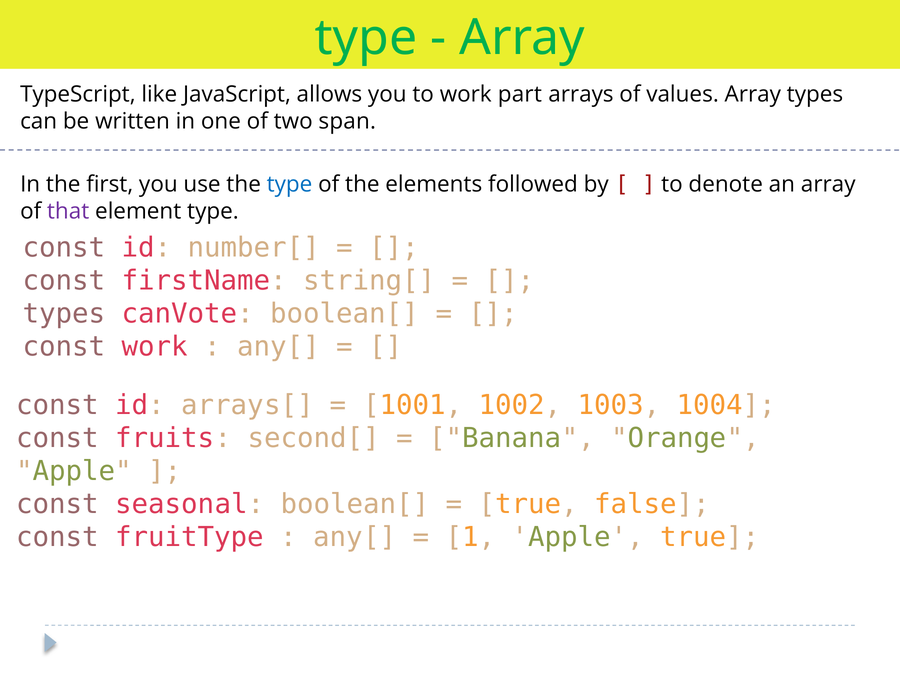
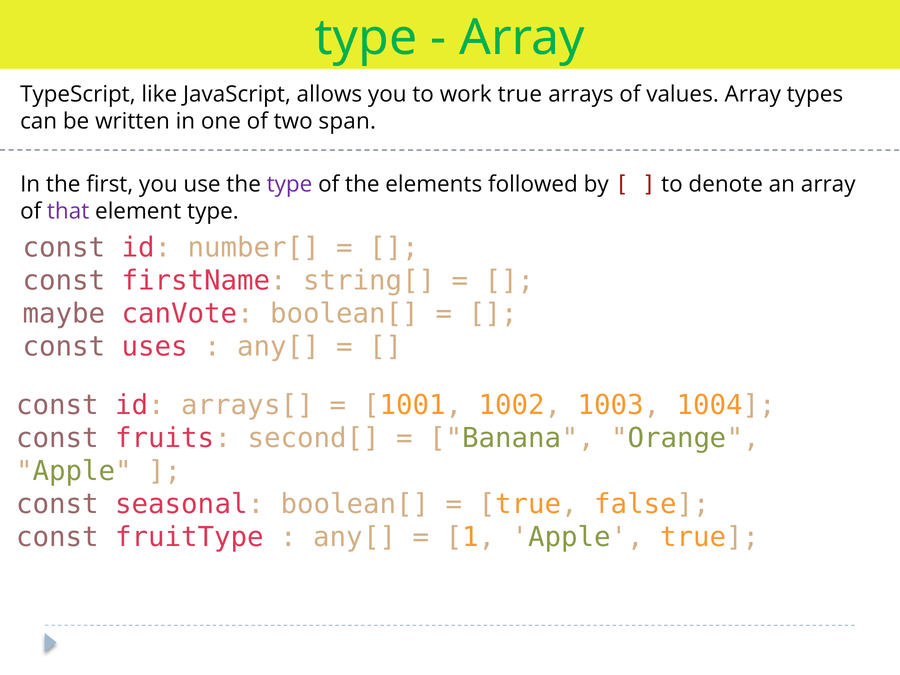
work part: part -> true (520, 94)
type colour: blue -> purple (290, 184)
types: types -> maybe (64, 314)
const work: work -> uses (155, 347)
